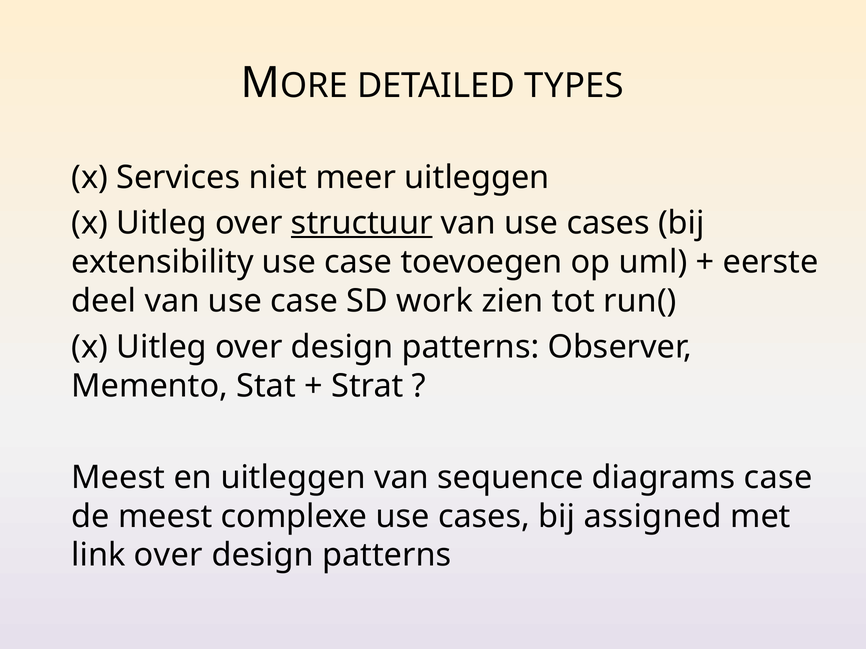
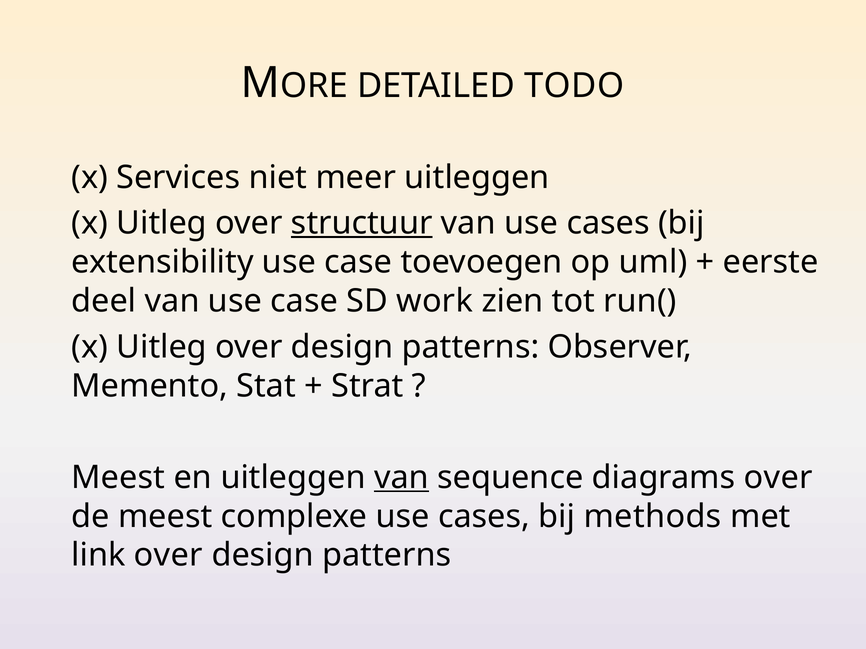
TYPES: TYPES -> TODO (574, 86)
van underline: none -> present (401, 478)
diagrams case: case -> over (778, 478)
assigned: assigned -> methods (653, 517)
